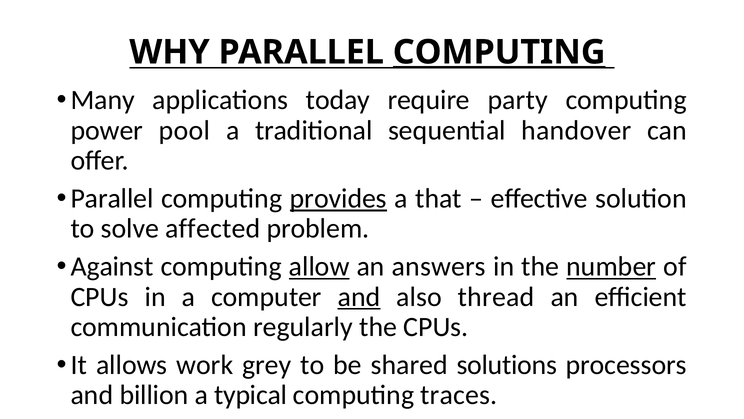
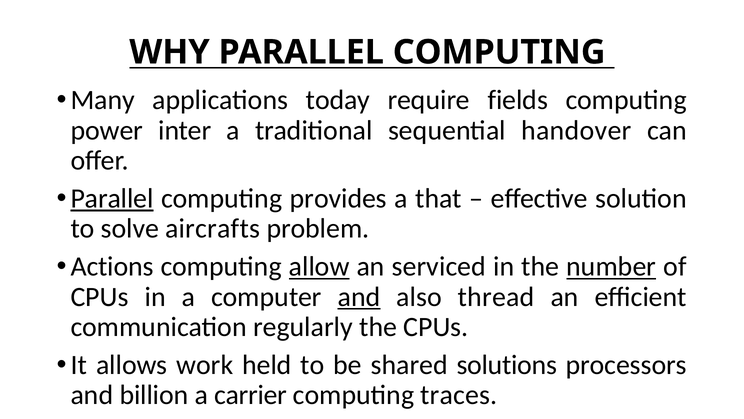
COMPUTING underline: present -> none (499, 52)
party: party -> fields (518, 100)
pool: pool -> inter (185, 130)
Parallel underline: none -> present (112, 198)
provides underline: present -> none (338, 198)
affected: affected -> aircrafts (213, 228)
Against: Against -> Actions (112, 266)
answers: answers -> serviced (439, 266)
grey: grey -> held (267, 365)
typical: typical -> carrier (251, 395)
